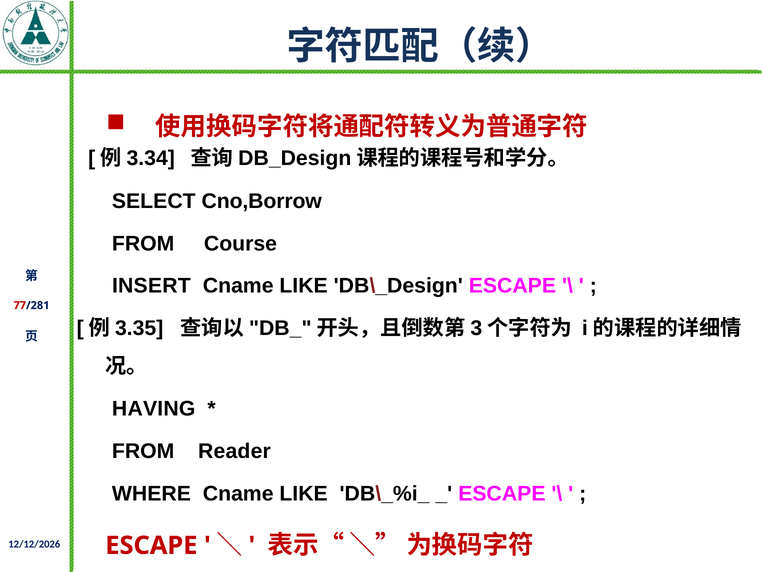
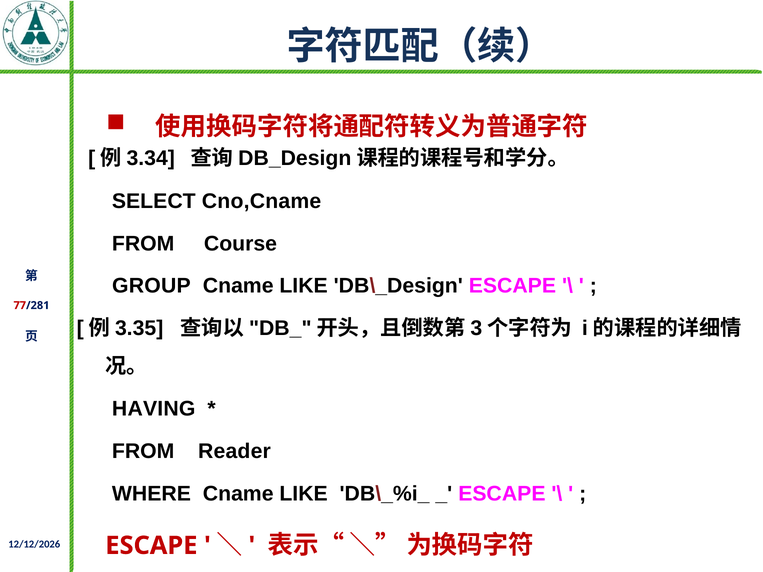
Cno,Borrow: Cno,Borrow -> Cno,Cname (262, 201)
INSERT: INSERT -> GROUP (151, 286)
